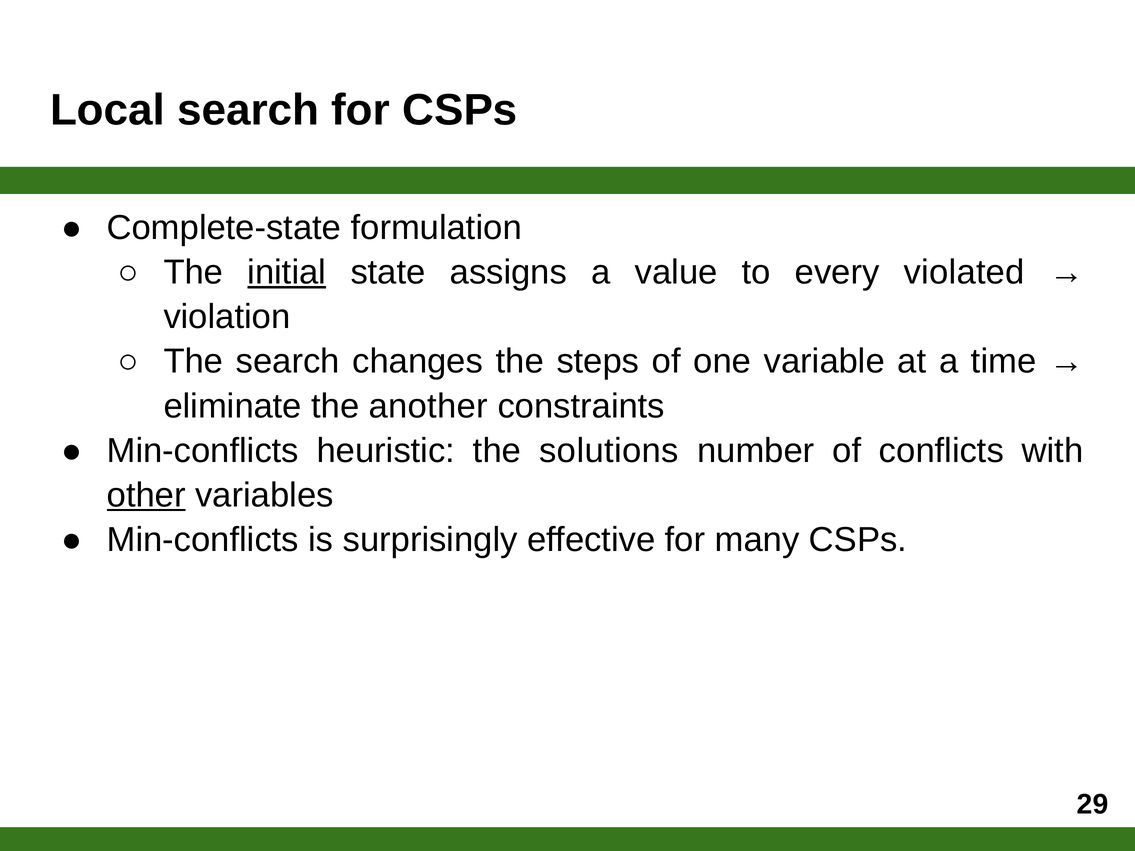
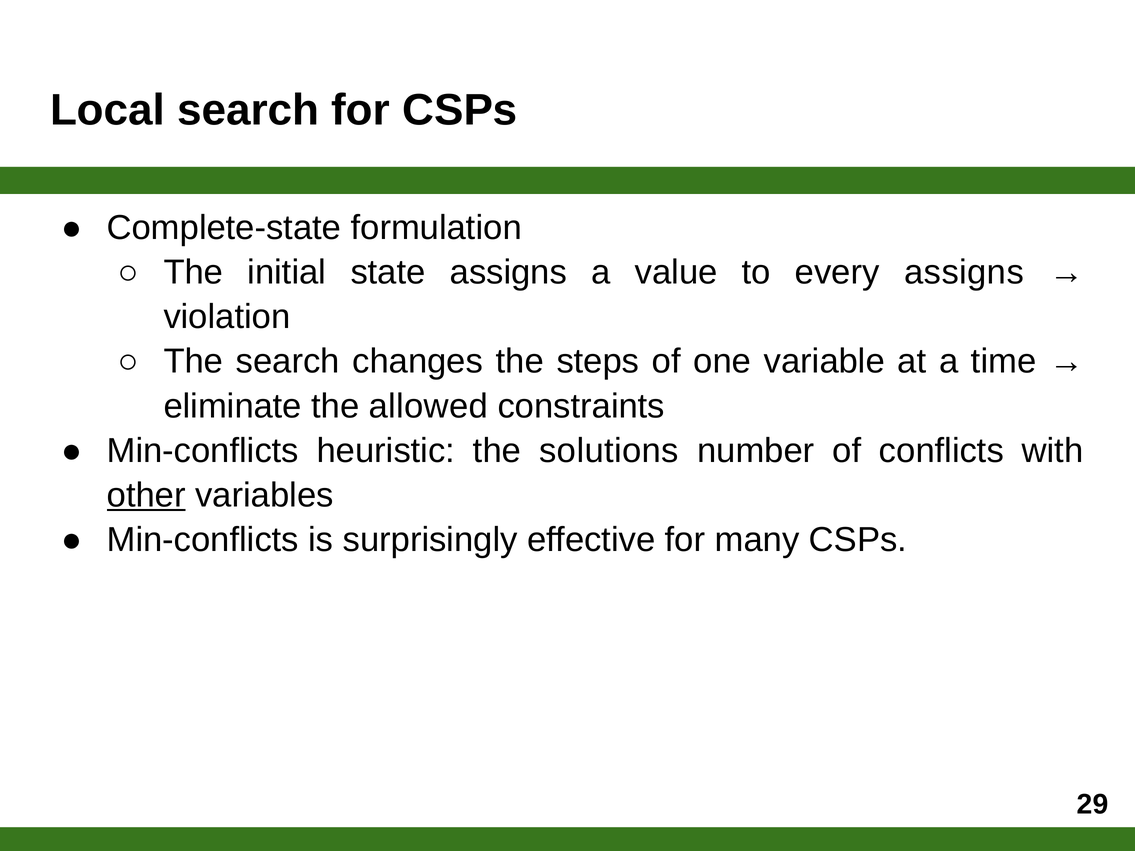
initial underline: present -> none (287, 272)
every violated: violated -> assigns (964, 272)
another: another -> allowed (428, 406)
